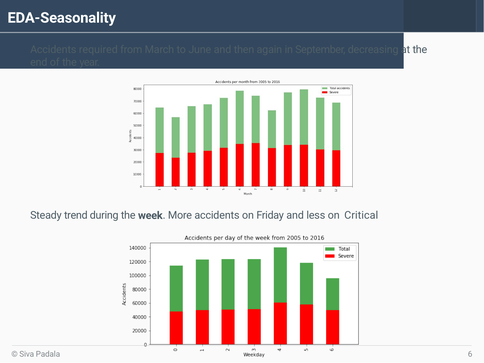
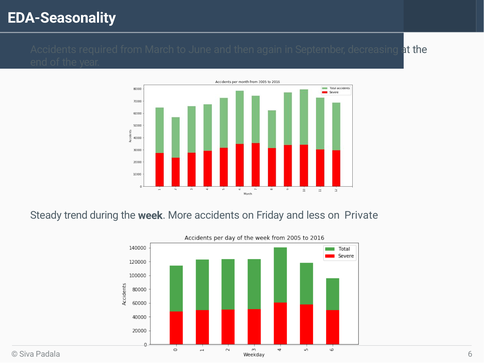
Critical: Critical -> Private (361, 216)
